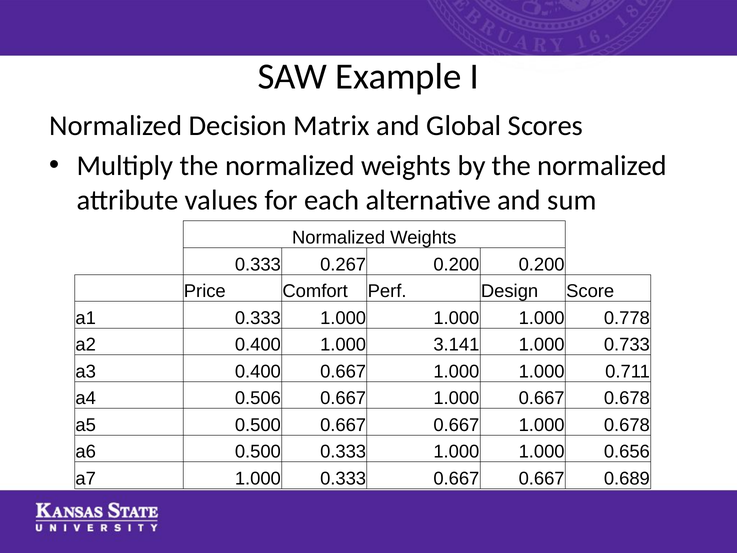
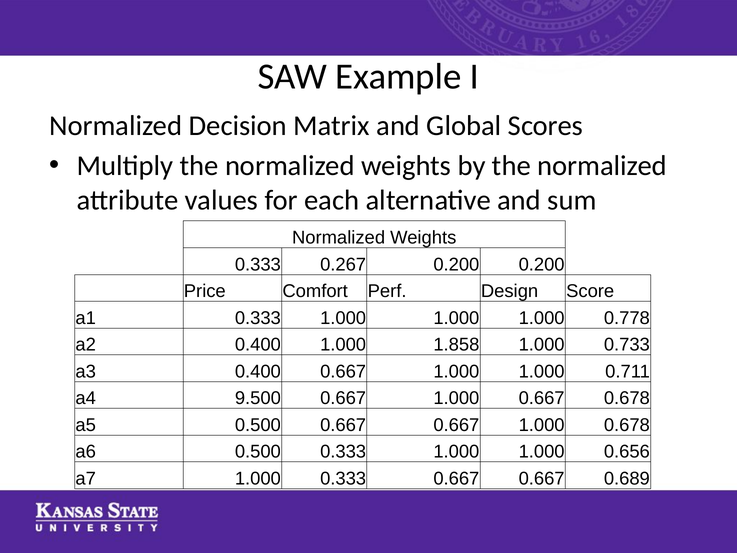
3.141: 3.141 -> 1.858 (456, 345)
0.506: 0.506 -> 9.500 (258, 398)
